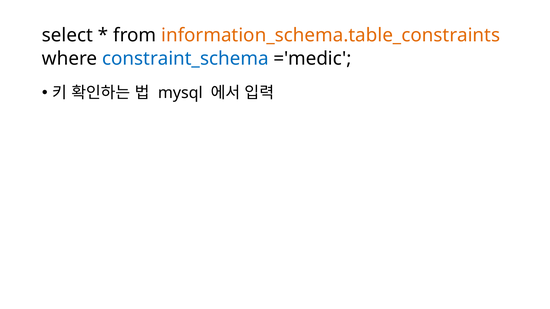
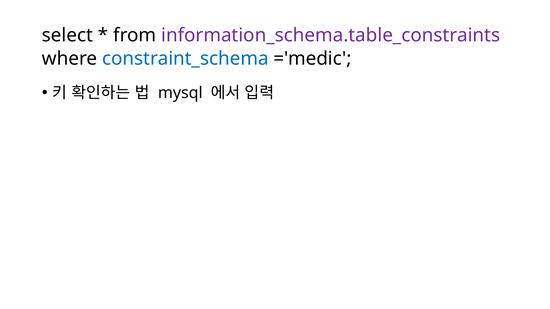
information_schema.table_constraints colour: orange -> purple (331, 35)
